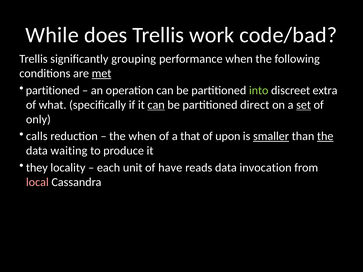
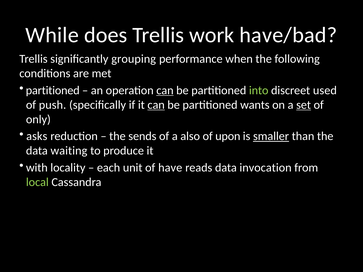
code/bad: code/bad -> have/bad (288, 35)
met underline: present -> none (102, 73)
can underline: none -> present (165, 90)
extra: extra -> used (325, 90)
what: what -> push (53, 105)
direct: direct -> wants (255, 105)
calls: calls -> asks (37, 136)
the when: when -> sends (142, 136)
that: that -> also (190, 136)
the underline: present -> none (325, 136)
they: they -> with (37, 168)
local colour: pink -> light green (37, 182)
